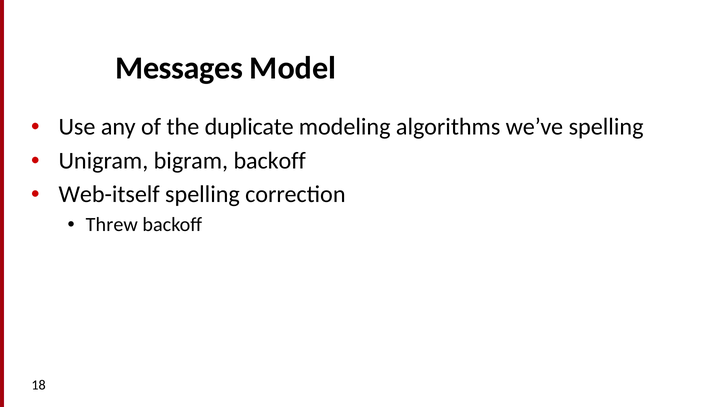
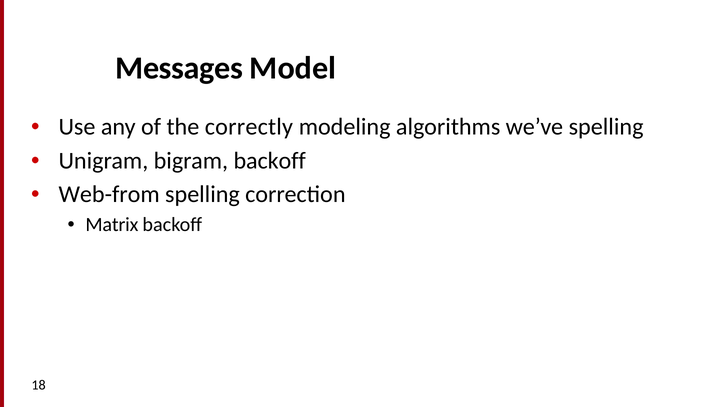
duplicate: duplicate -> correctly (249, 127)
Web-itself: Web-itself -> Web-from (109, 194)
Threw: Threw -> Matrix (112, 225)
